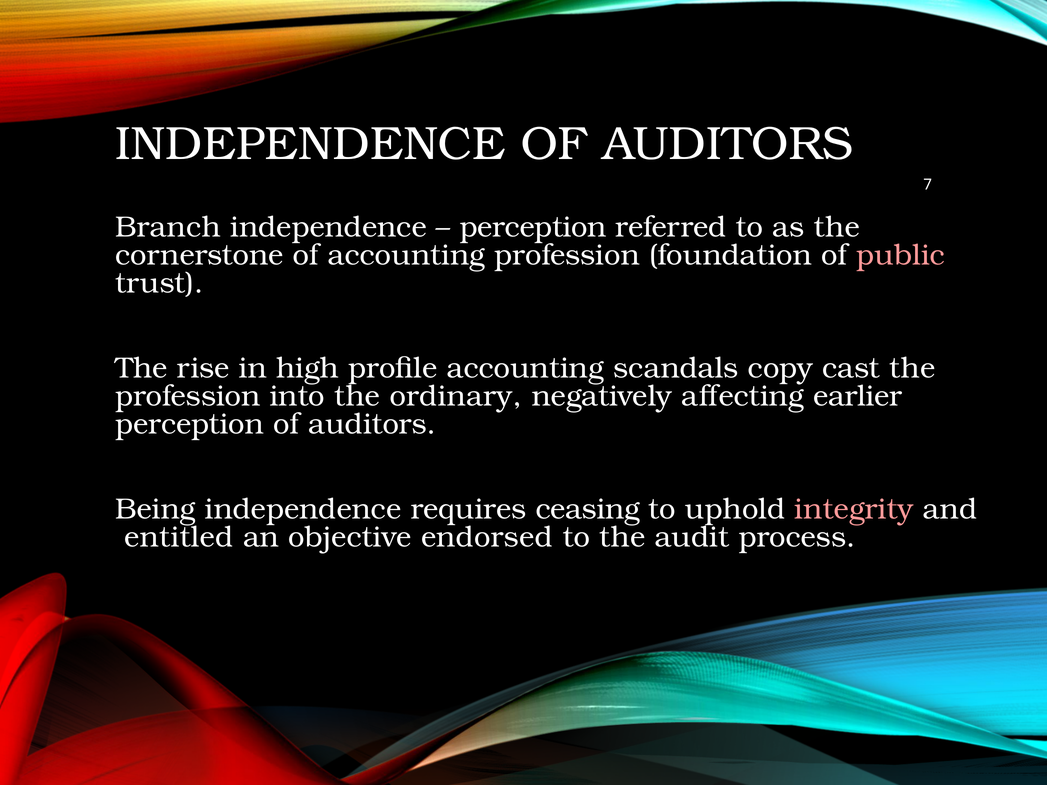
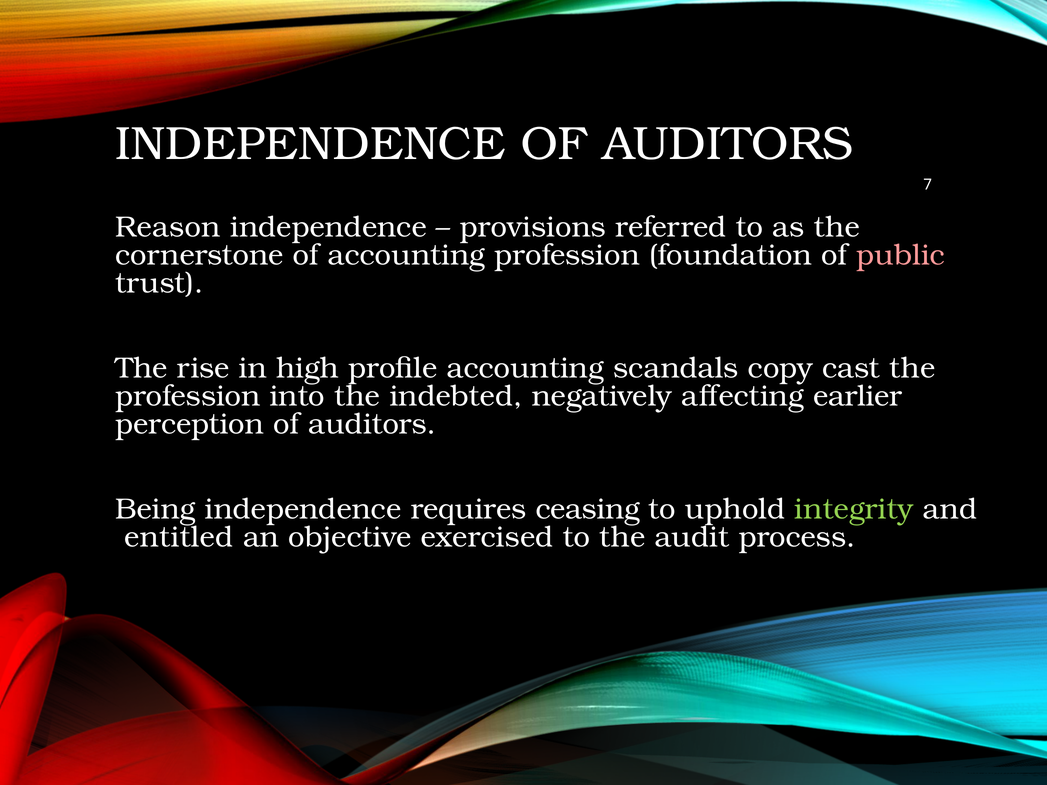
Branch: Branch -> Reason (168, 227)
perception: perception -> provisions (533, 227)
ordinary: ordinary -> indebted (456, 396)
integrity colour: pink -> light green (854, 509)
endorsed: endorsed -> exercised (487, 537)
